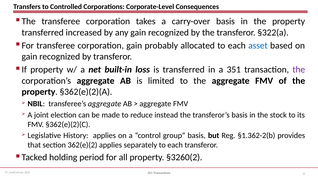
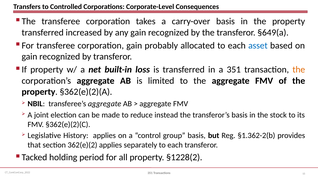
§322(a: §322(a -> §649(a (273, 32)
the colour: purple -> orange (299, 70)
§3260(2: §3260(2 -> §1228(2 (184, 157)
